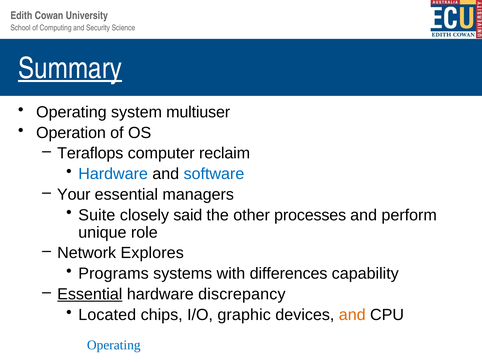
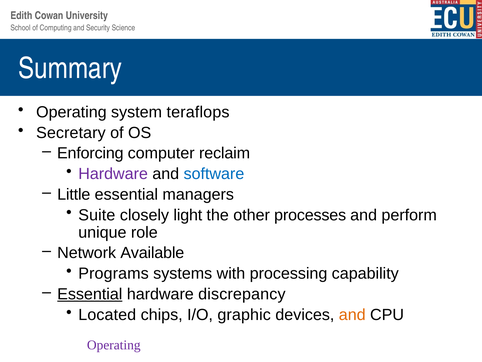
Summary underline: present -> none (70, 68)
multiuser: multiuser -> teraflops (198, 112)
Operation: Operation -> Secretary (71, 133)
Teraflops: Teraflops -> Enforcing (90, 153)
Hardware colour: blue -> purple (113, 174)
Your: Your -> Little (74, 194)
said: said -> light (188, 215)
Explores: Explores -> Available (152, 253)
differences: differences -> processing (289, 273)
Operating colour: blue -> purple (114, 345)
